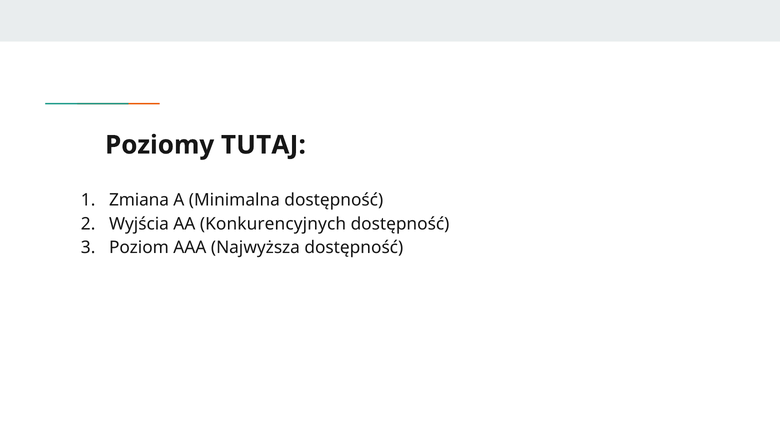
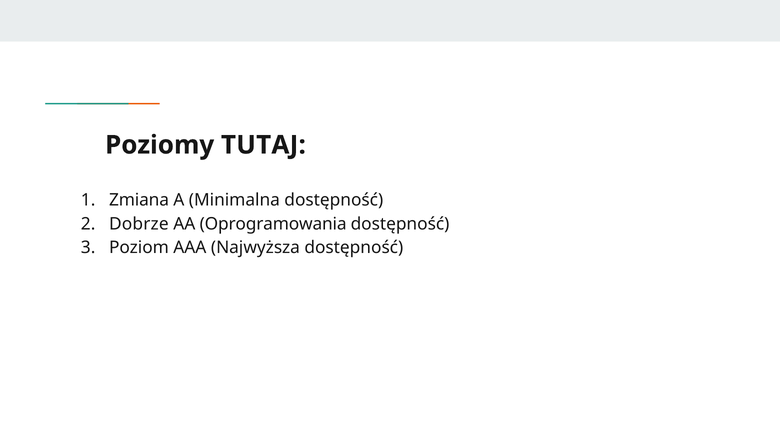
Wyjścia: Wyjścia -> Dobrze (139, 224)
Konkurencyjnych: Konkurencyjnych -> Oprogramowania (273, 224)
